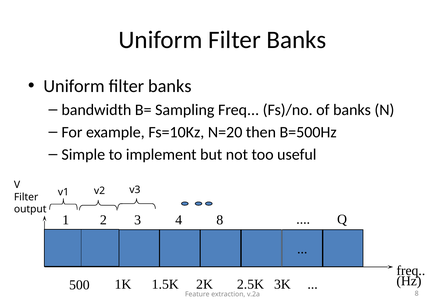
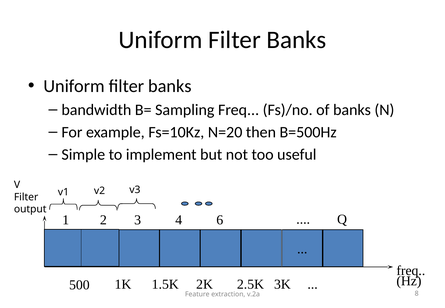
4 8: 8 -> 6 (220, 220)
